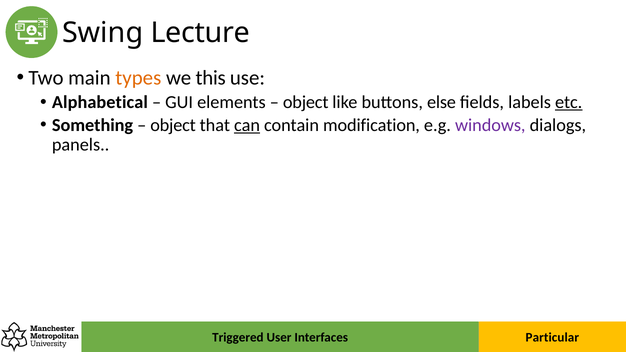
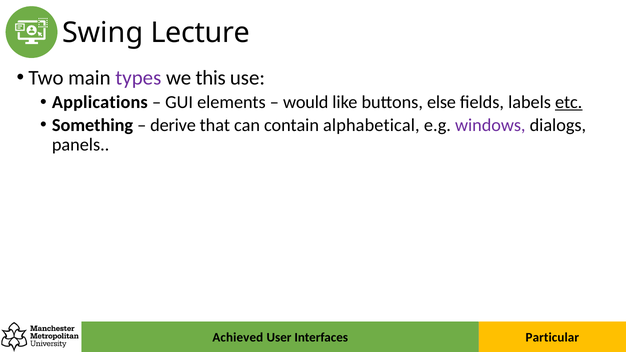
types colour: orange -> purple (138, 78)
Alphabetical: Alphabetical -> Applications (100, 102)
object: object -> would (306, 102)
object: object -> derive (173, 125)
can underline: present -> none (247, 125)
modification: modification -> alphabetical (371, 125)
Triggered: Triggered -> Achieved (238, 338)
